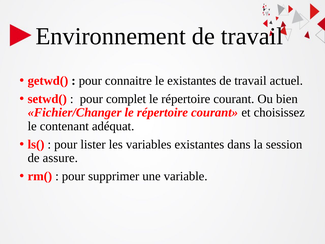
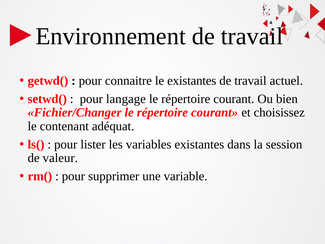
complet: complet -> langage (126, 99)
assure: assure -> valeur (60, 158)
